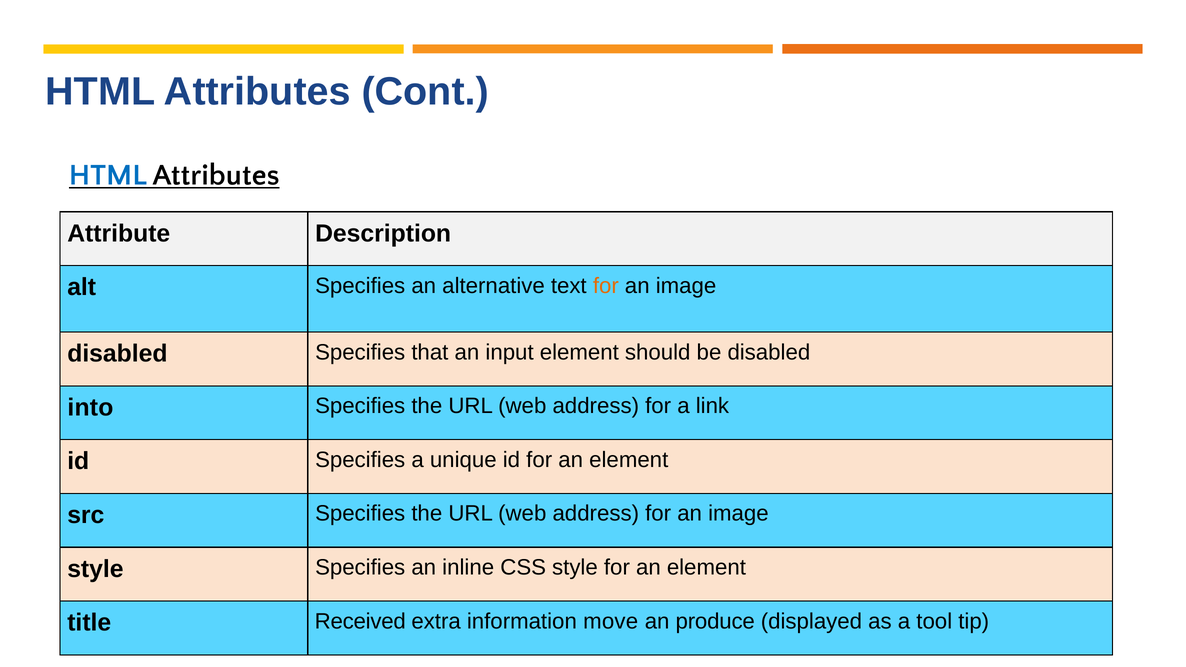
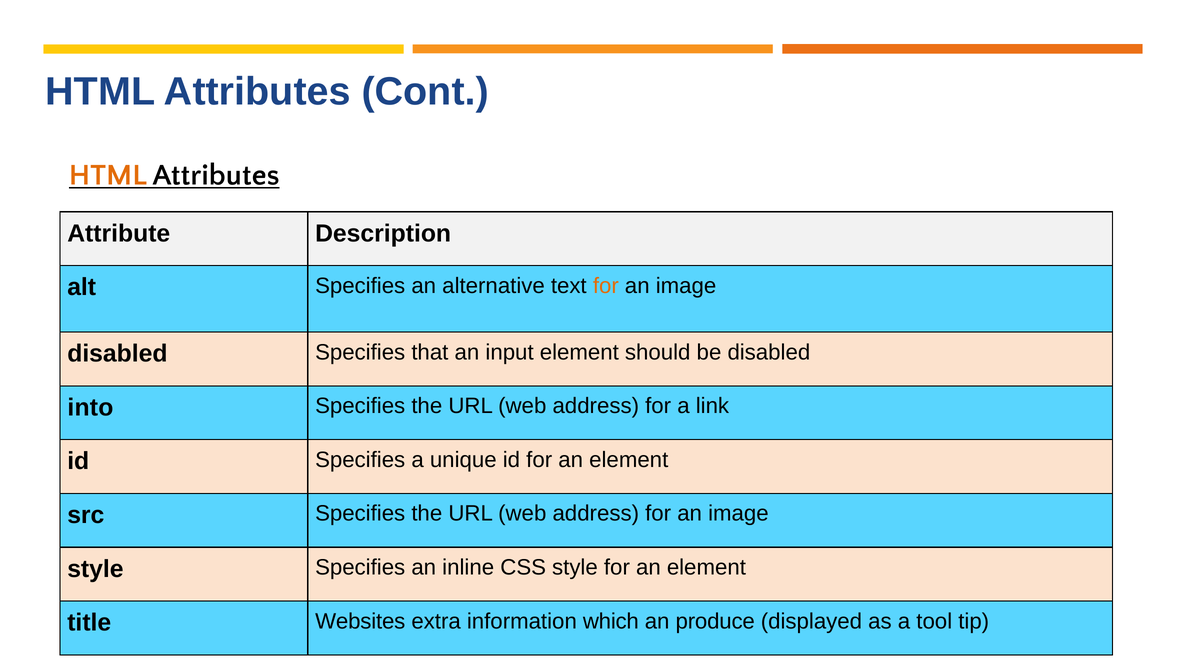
HTML colour: blue -> orange (108, 175)
Received: Received -> Websites (360, 621)
move: move -> which (611, 621)
